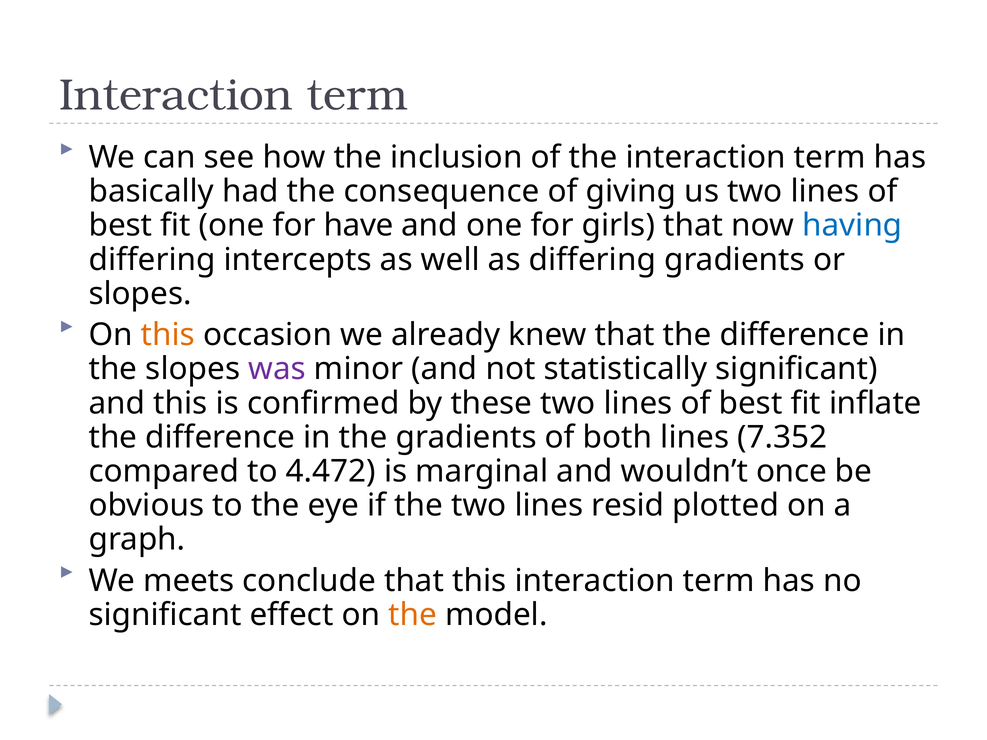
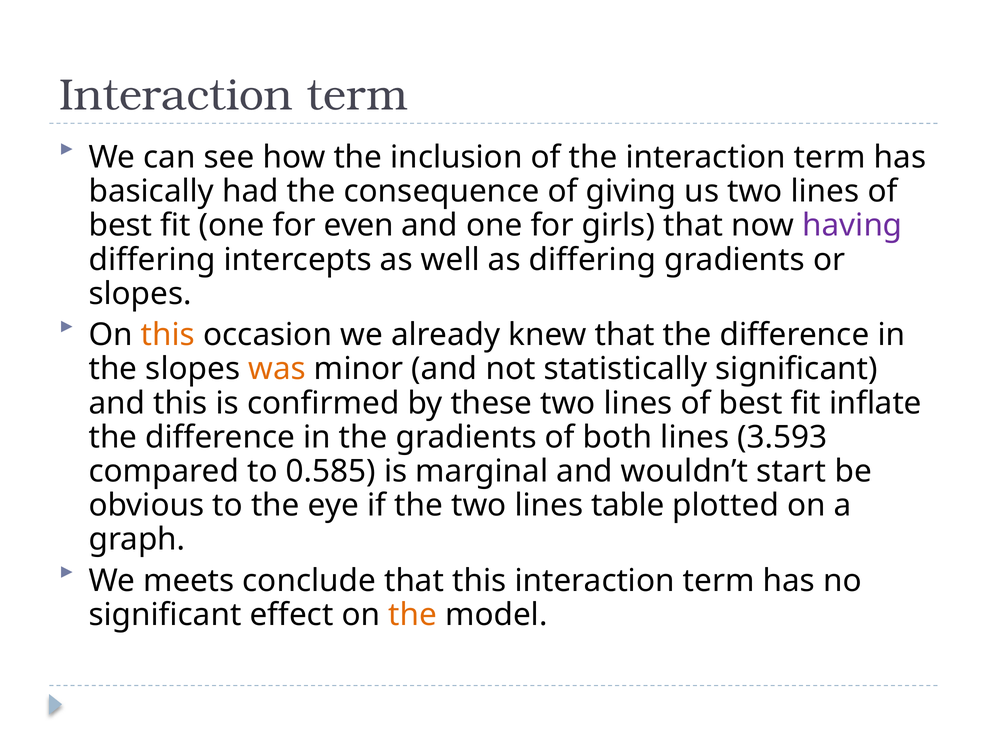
have: have -> even (359, 226)
having colour: blue -> purple (852, 226)
was colour: purple -> orange (277, 369)
7.352: 7.352 -> 3.593 (782, 437)
4.472: 4.472 -> 0.585 (331, 471)
once: once -> start (791, 471)
resid: resid -> table (628, 505)
